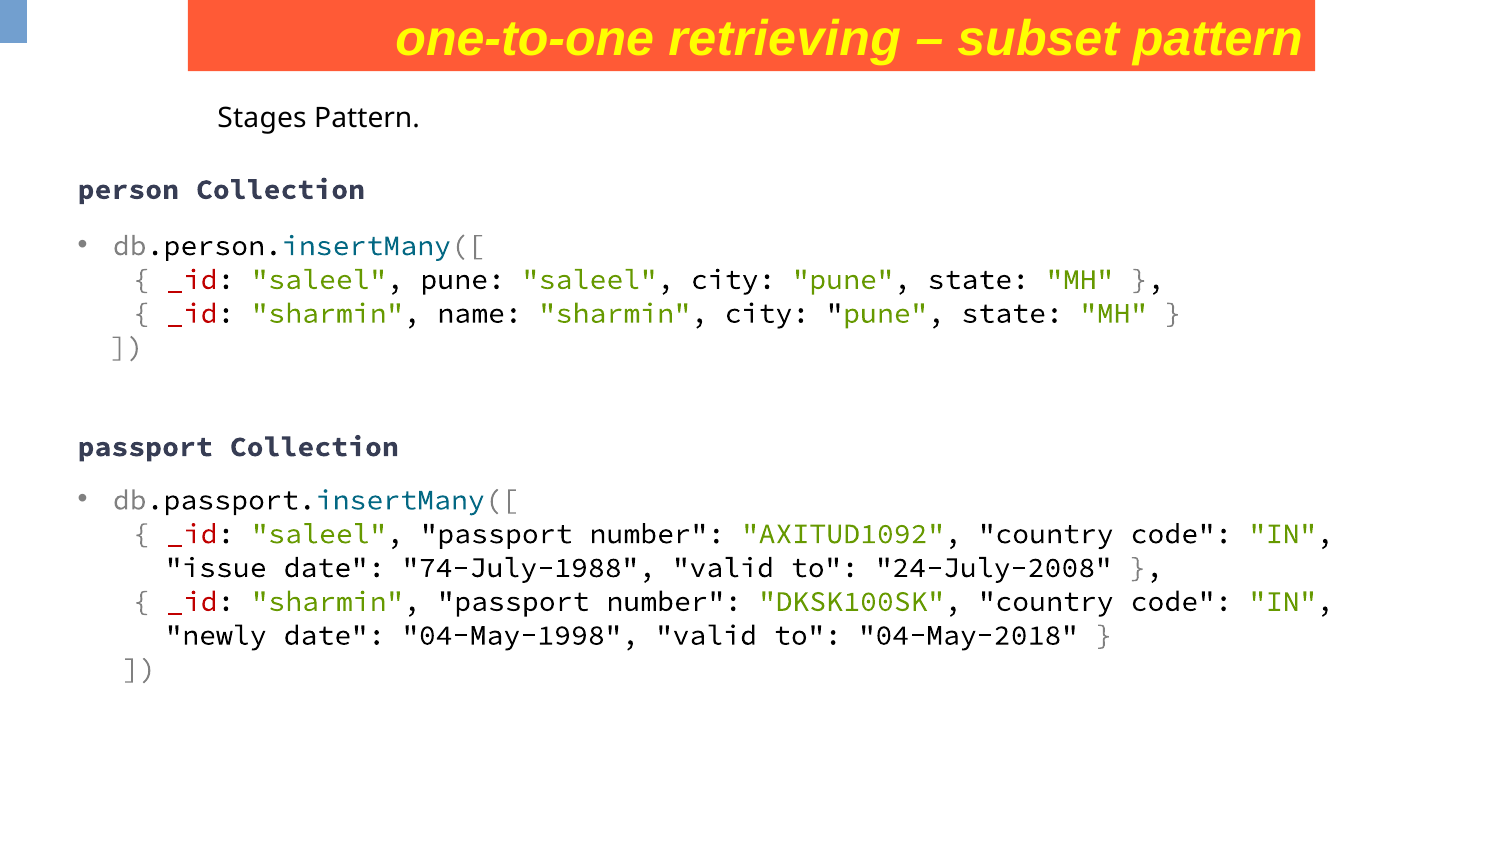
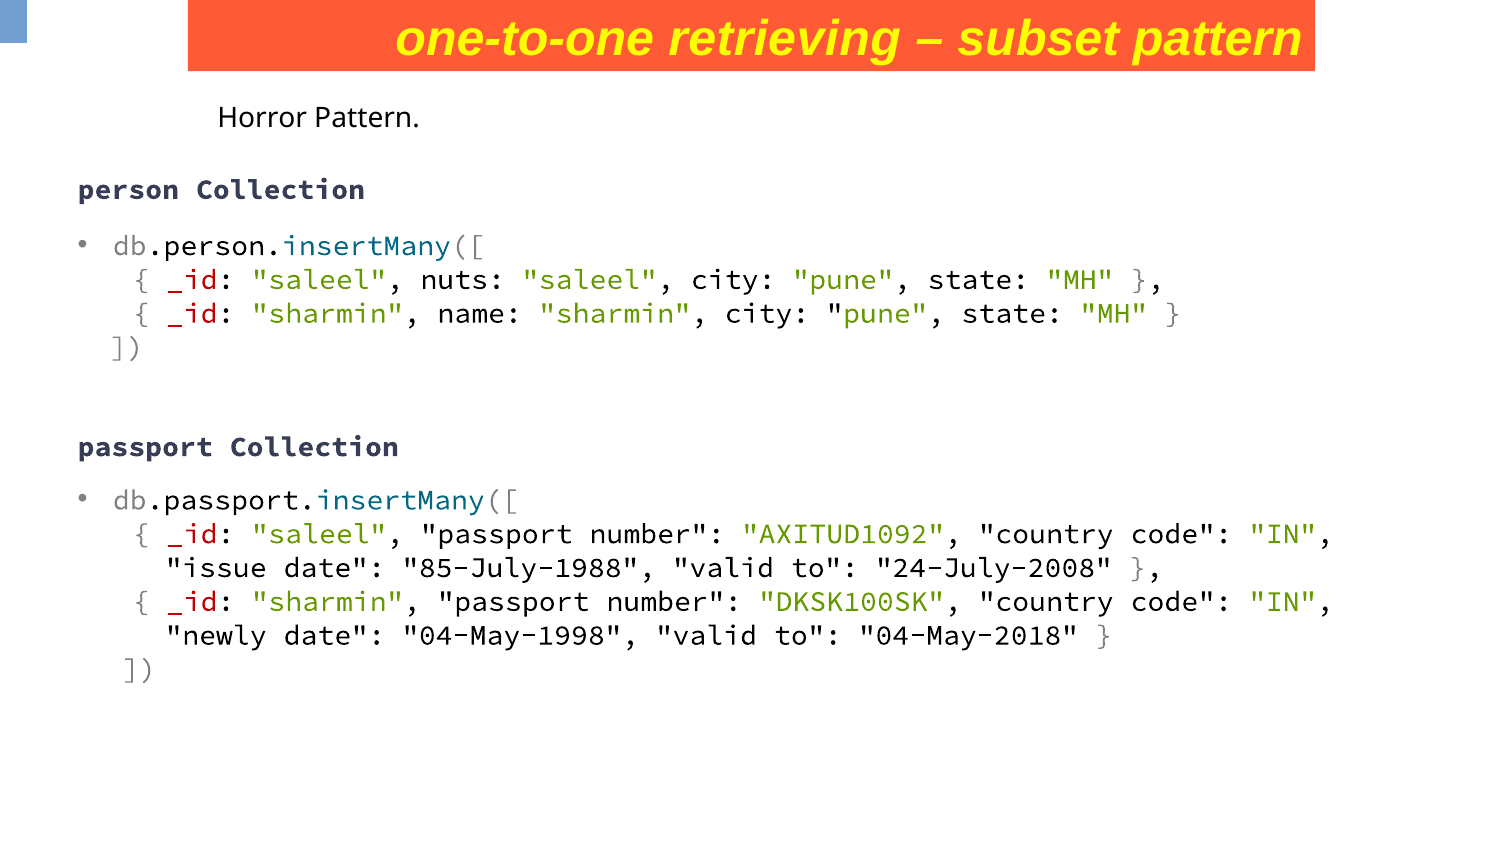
Stages: Stages -> Horror (262, 118)
saleel pune: pune -> nuts (463, 280)
74-July-1988: 74-July-1988 -> 85-July-1988 (529, 568)
